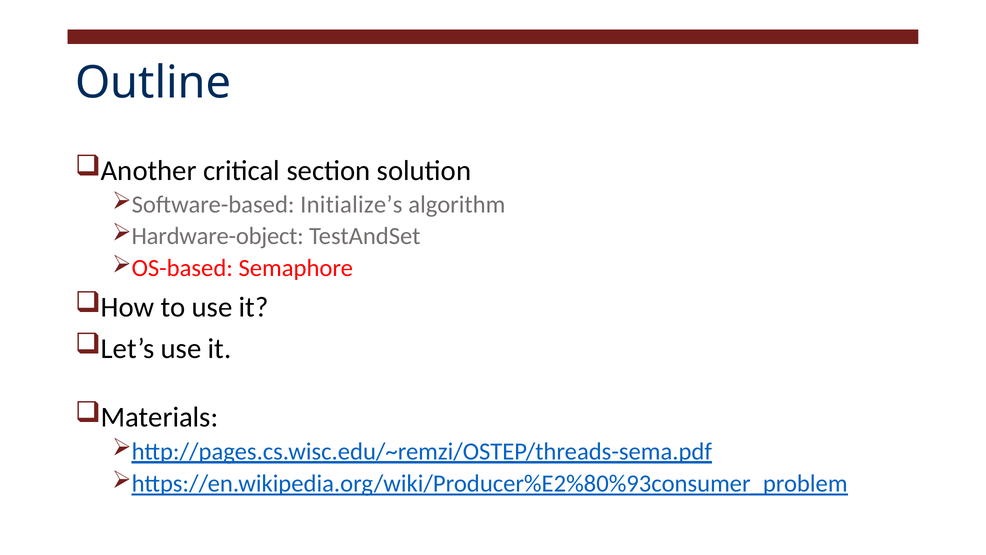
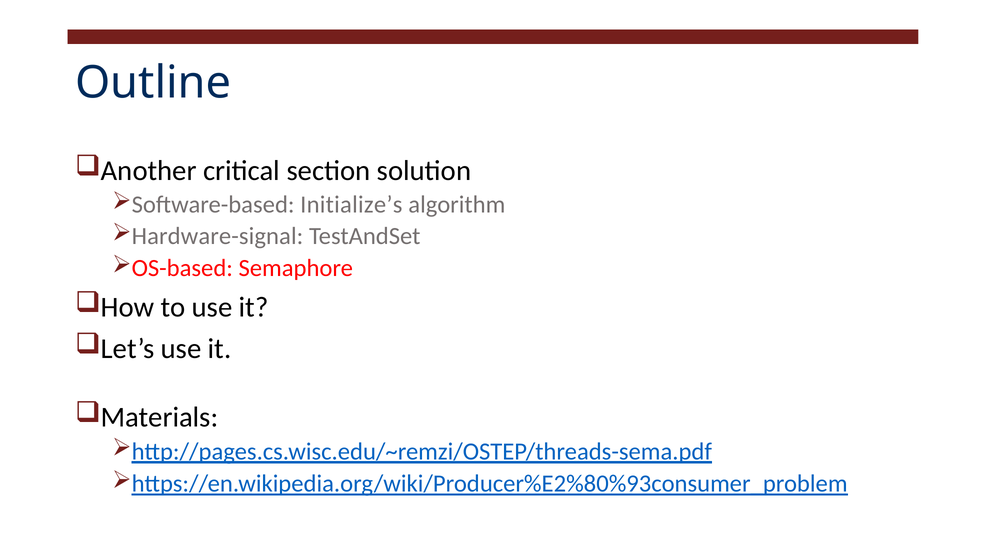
Hardware-object: Hardware-object -> Hardware-signal (218, 236)
